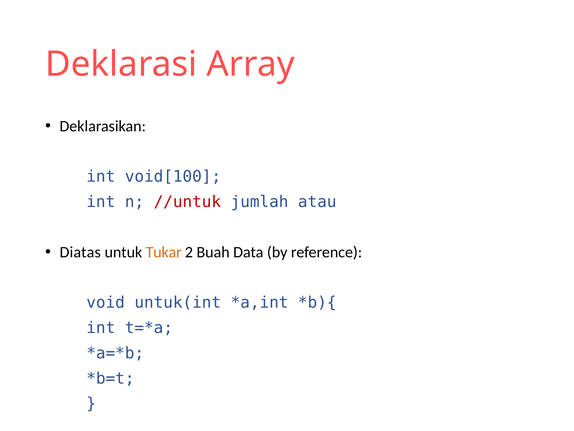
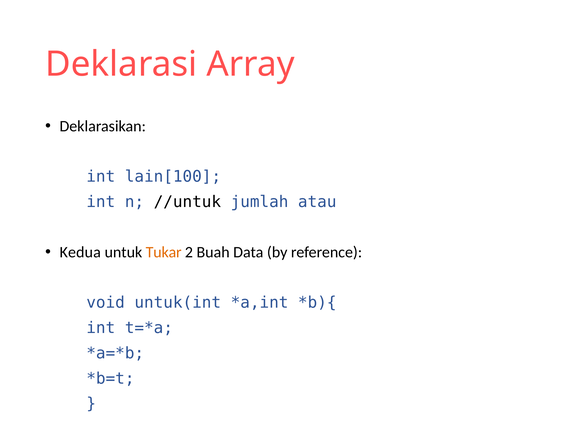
void[100: void[100 -> lain[100 (173, 176)
//untuk colour: red -> black (187, 202)
Diatas: Diatas -> Kedua (80, 252)
